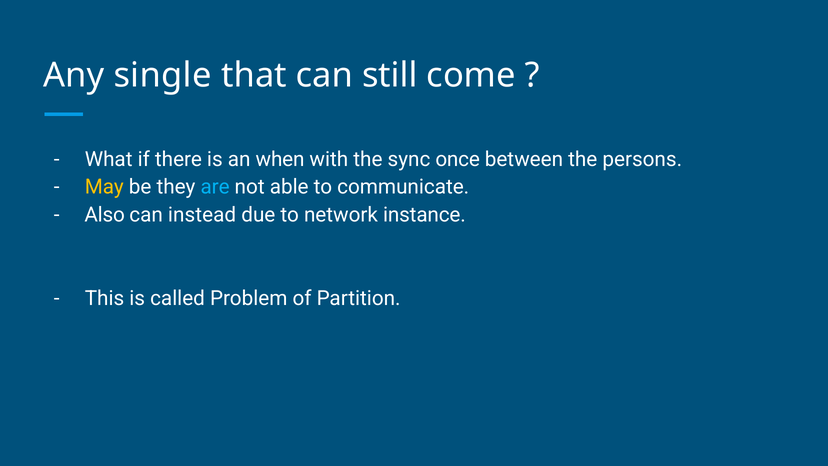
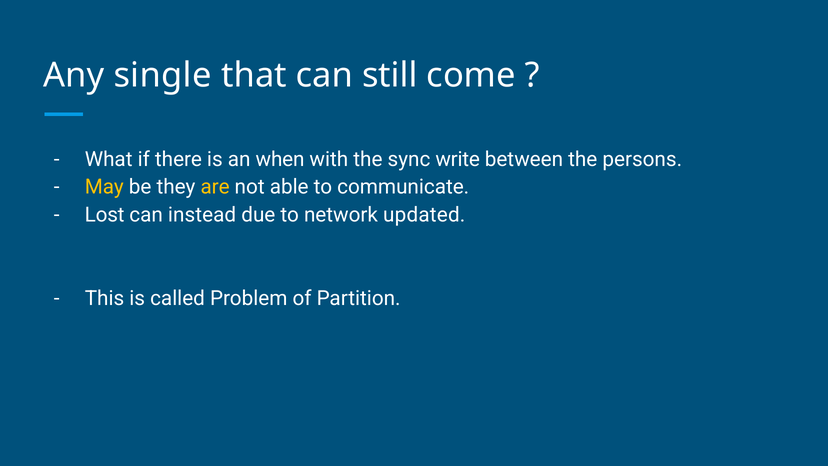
once: once -> write (458, 159)
are colour: light blue -> yellow (215, 187)
Also: Also -> Lost (105, 215)
instance: instance -> updated (424, 215)
